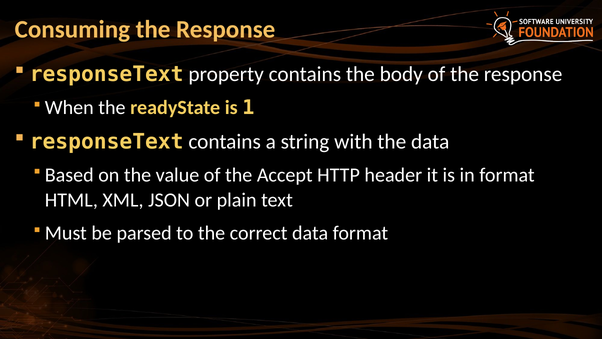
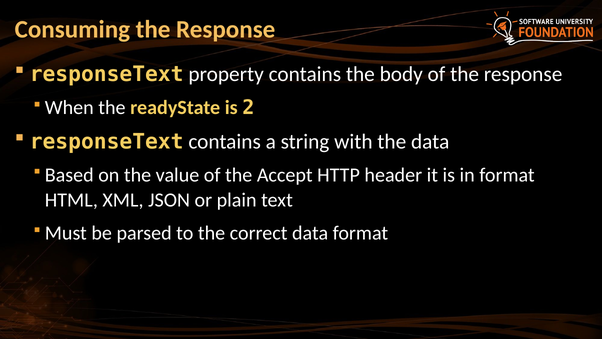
1: 1 -> 2 (248, 108)
